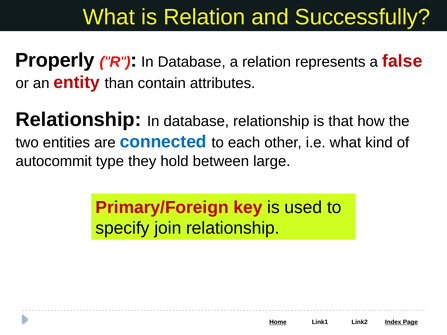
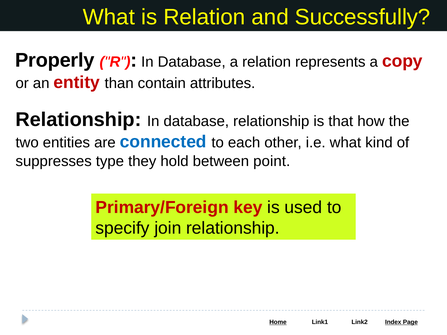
false: false -> copy (402, 61)
autocommit: autocommit -> suppresses (54, 161)
large: large -> point (272, 161)
